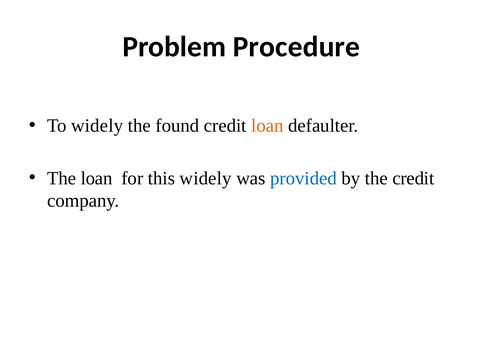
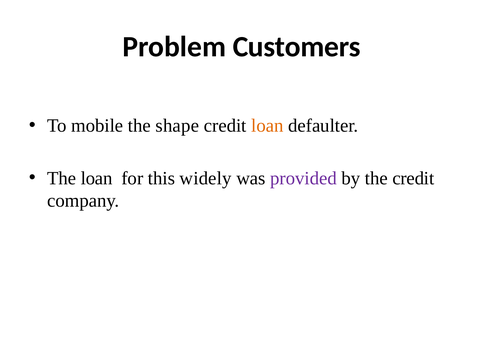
Procedure: Procedure -> Customers (297, 47)
To widely: widely -> mobile (97, 126)
found: found -> shape (177, 126)
provided colour: blue -> purple (304, 178)
